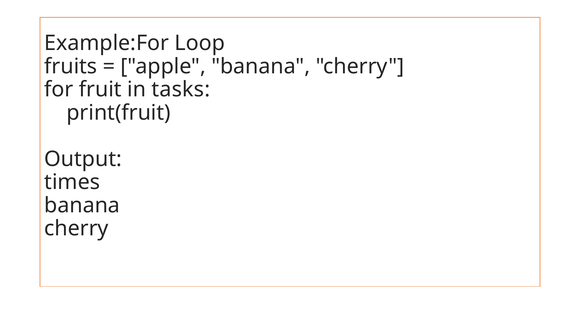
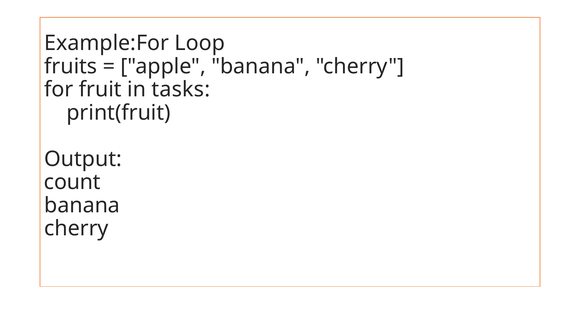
times: times -> count (72, 182)
